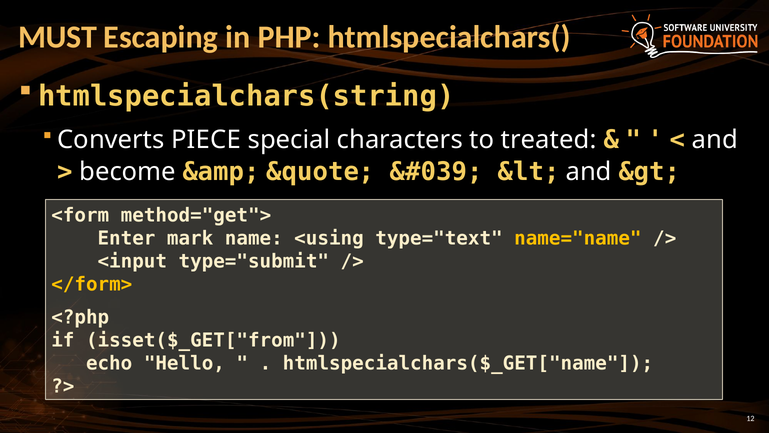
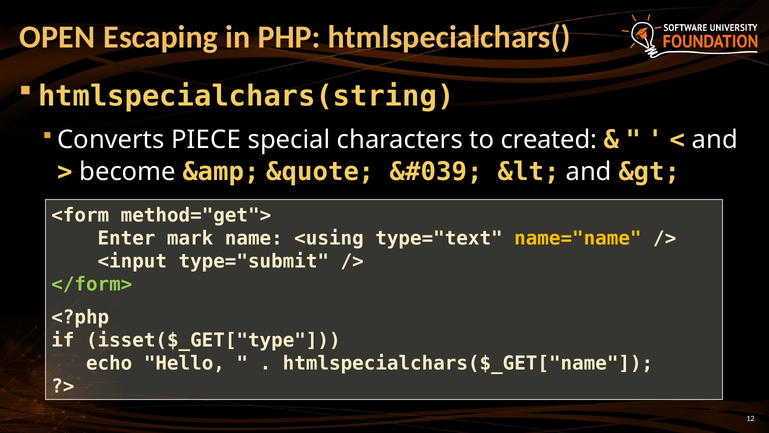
MUST: MUST -> OPEN (57, 37)
treated: treated -> created (549, 140)
</form> colour: yellow -> light green (92, 284)
isset($_GET["from: isset($_GET["from -> isset($_GET["type (213, 340)
